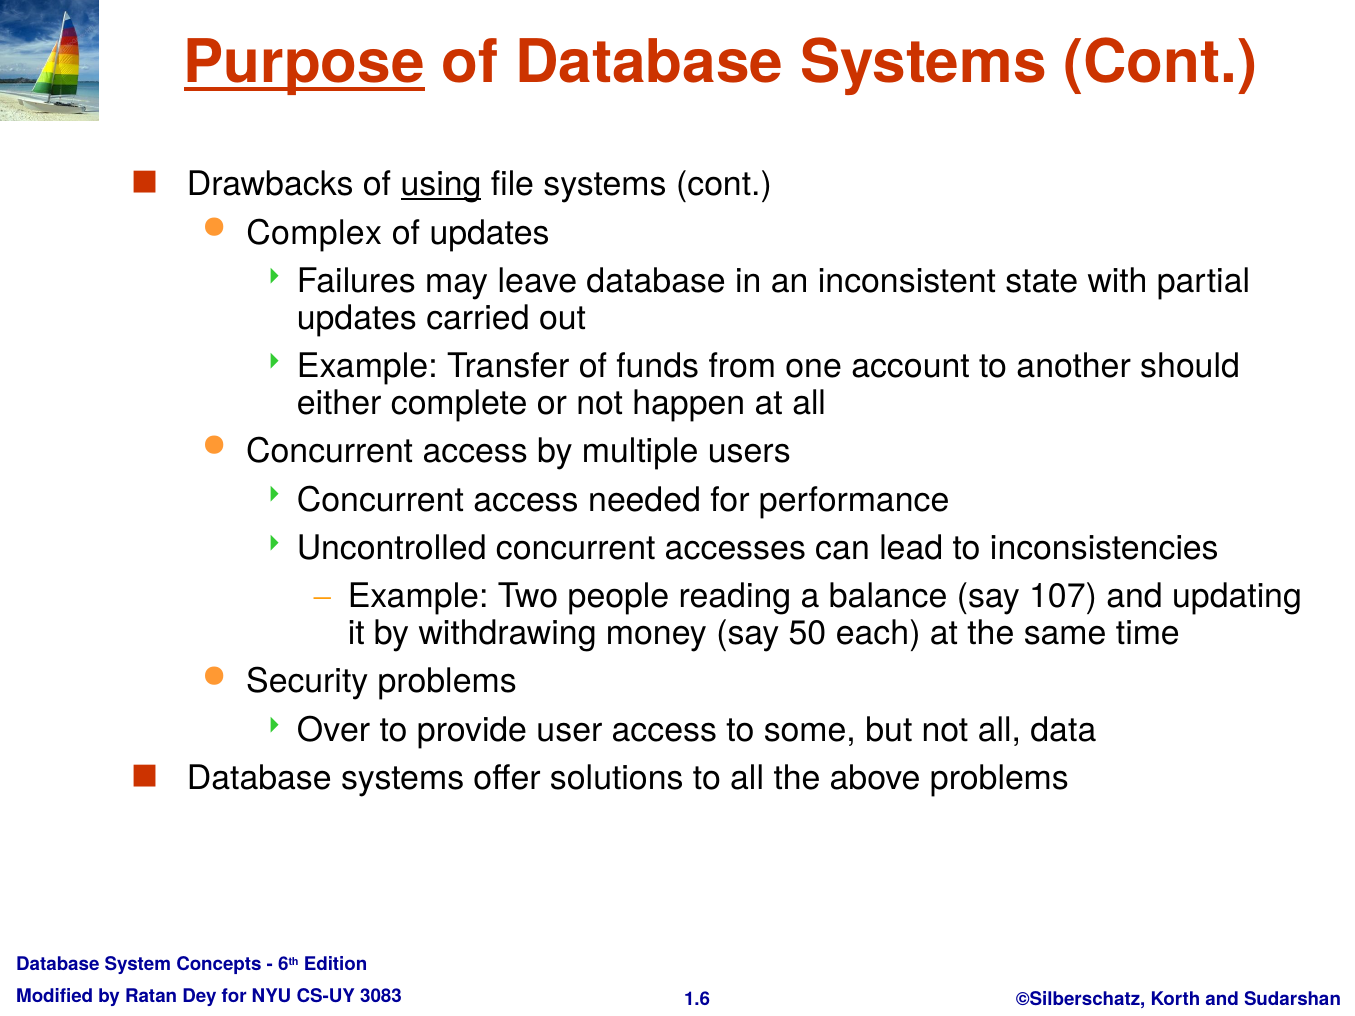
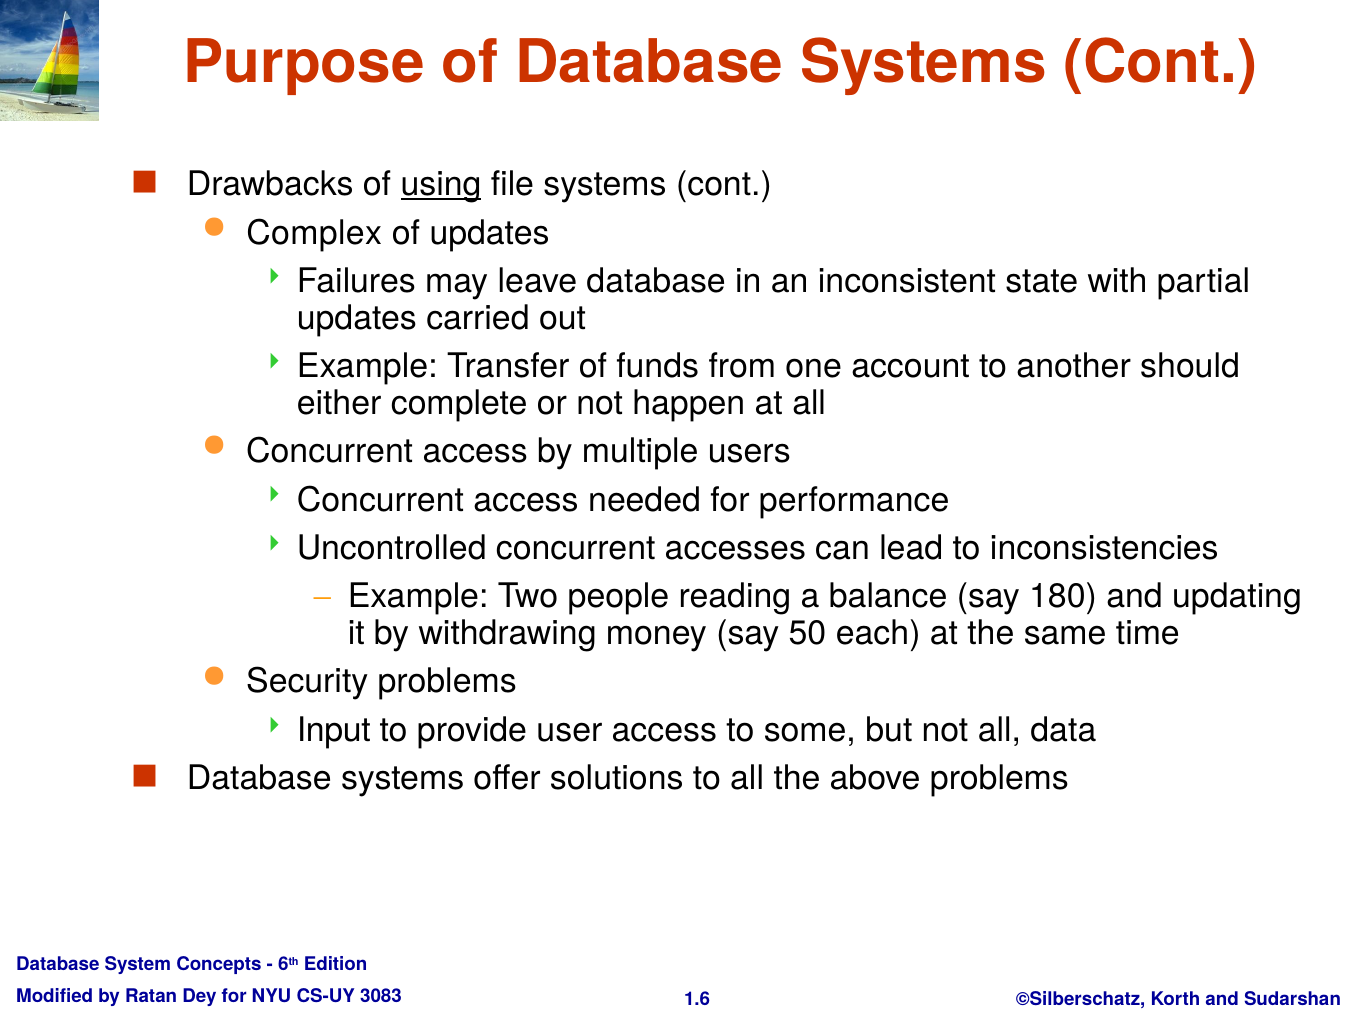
Purpose underline: present -> none (304, 63)
107: 107 -> 180 (1063, 597)
Over: Over -> Input (334, 730)
